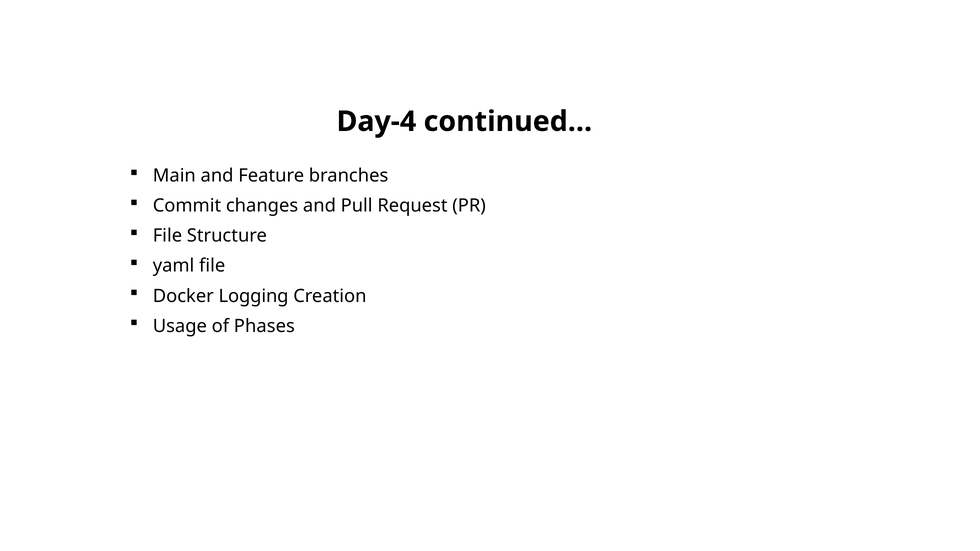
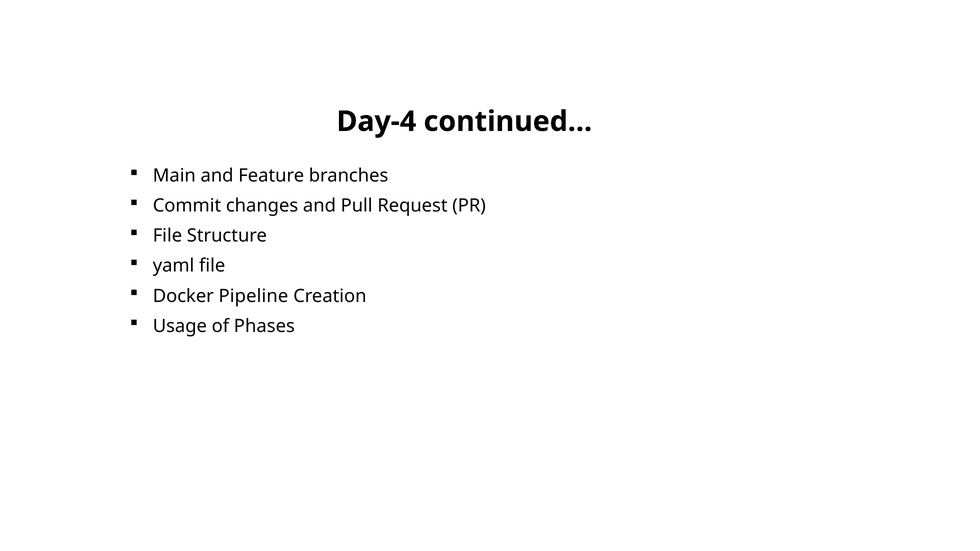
Logging: Logging -> Pipeline (253, 296)
